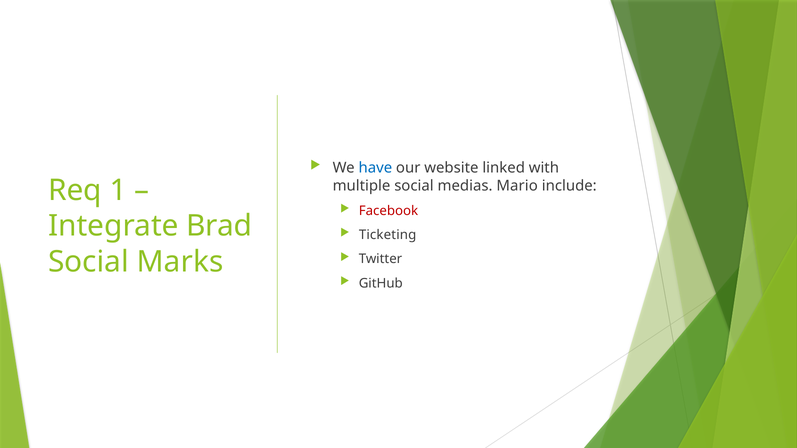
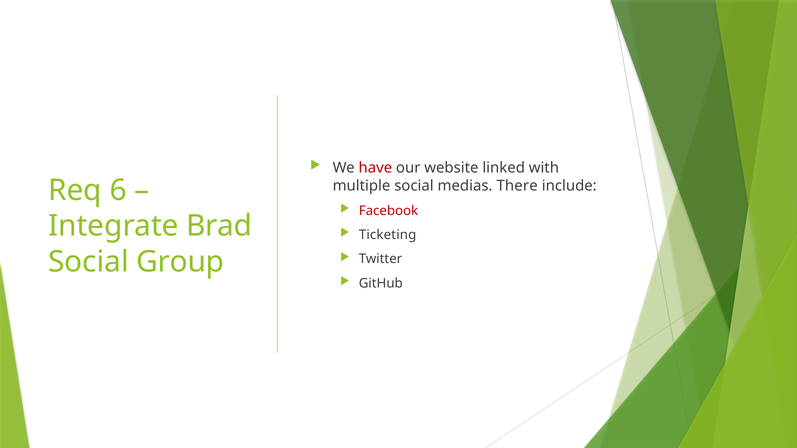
have colour: blue -> red (375, 168)
Mario: Mario -> There (517, 186)
1: 1 -> 6 (118, 190)
Marks: Marks -> Group (180, 262)
